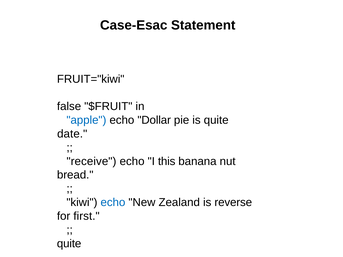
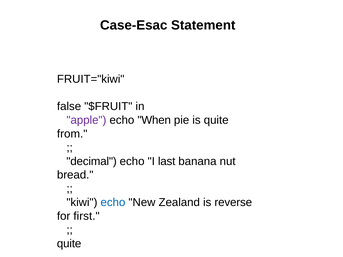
apple colour: blue -> purple (86, 120)
Dollar: Dollar -> When (154, 120)
date: date -> from (72, 134)
receive: receive -> decimal (92, 161)
this: this -> last (167, 161)
